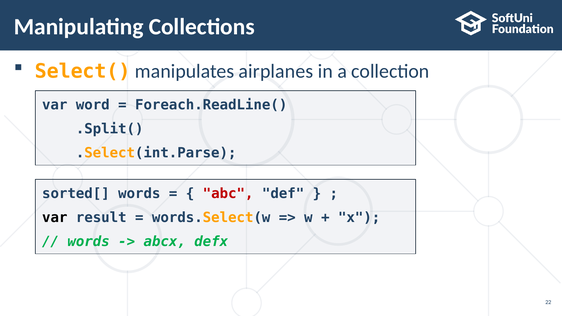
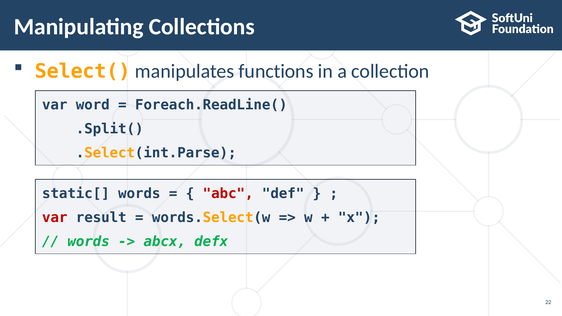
airplanes: airplanes -> functions (276, 71)
sorted[: sorted[ -> static[ (76, 194)
var colour: black -> red (55, 218)
